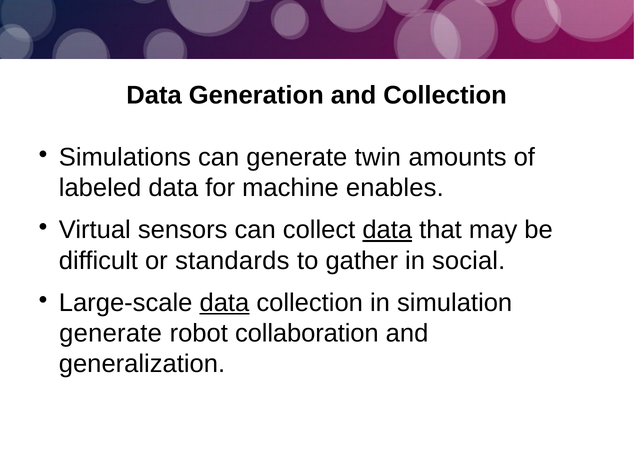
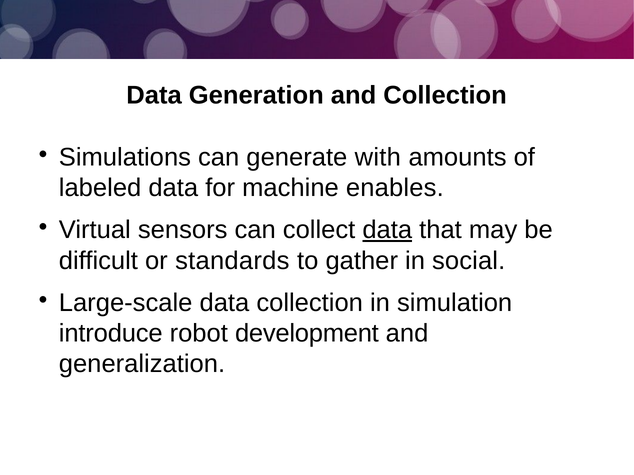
twin: twin -> with (378, 158)
data underline: present -> none (224, 303)
generate: generate -> introduce (111, 334)
collaboration: collaboration -> development (307, 334)
